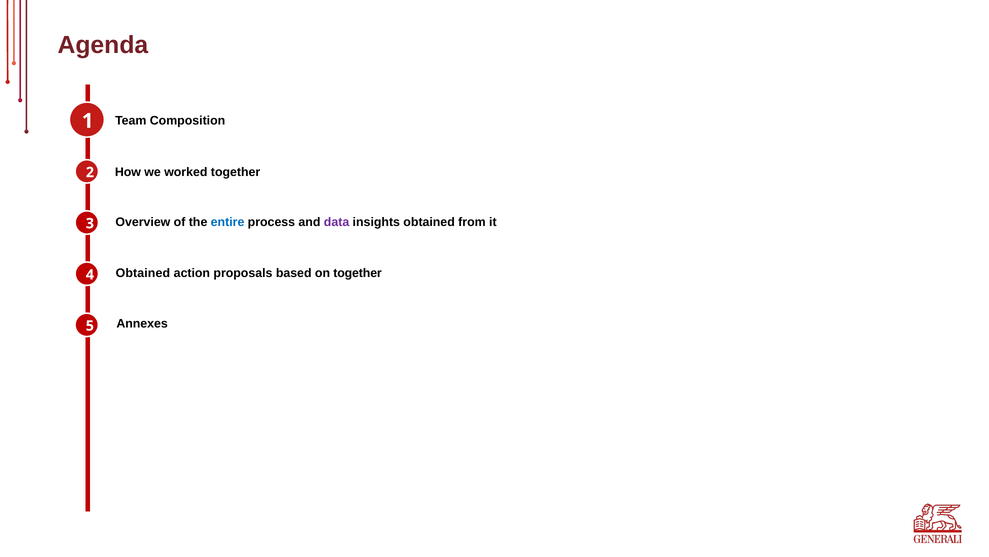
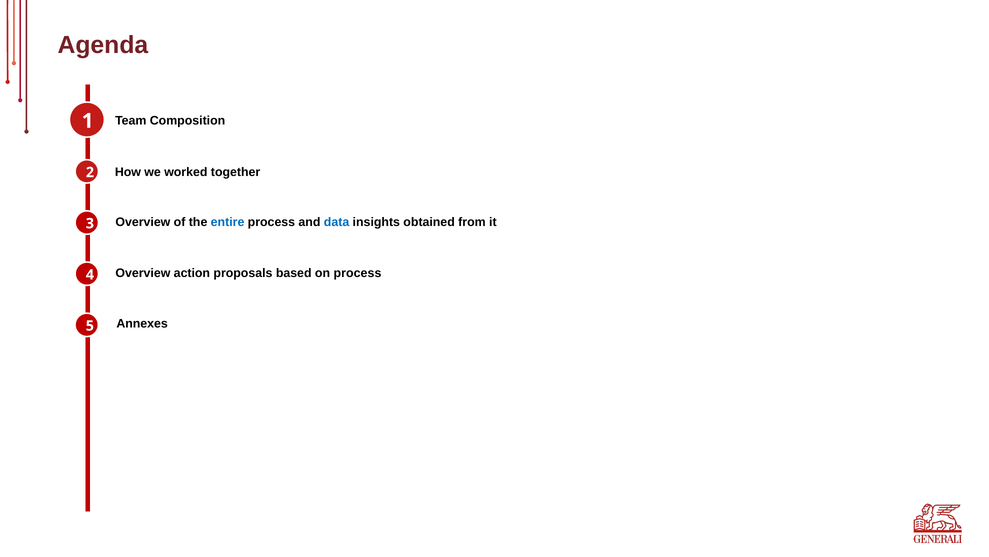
data colour: purple -> blue (337, 222)
4 Obtained: Obtained -> Overview (143, 273)
on together: together -> process (357, 273)
